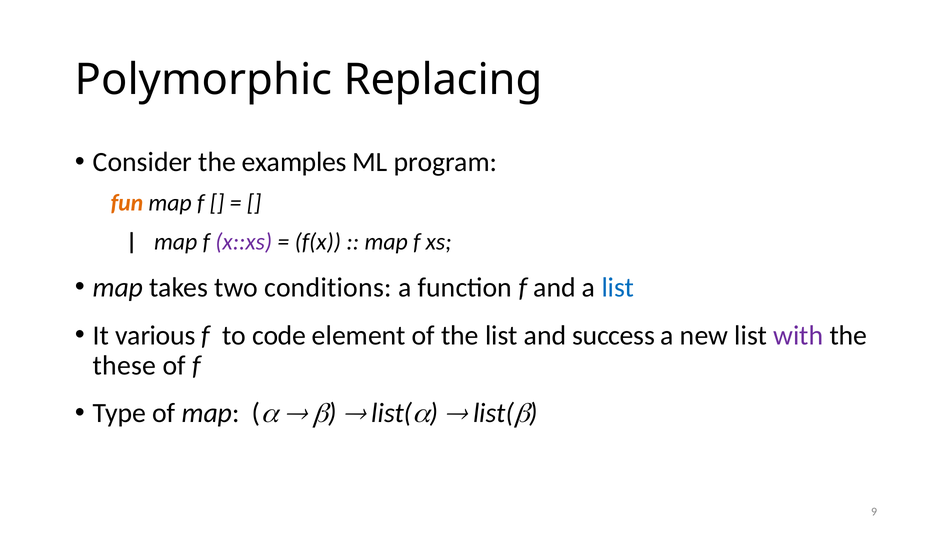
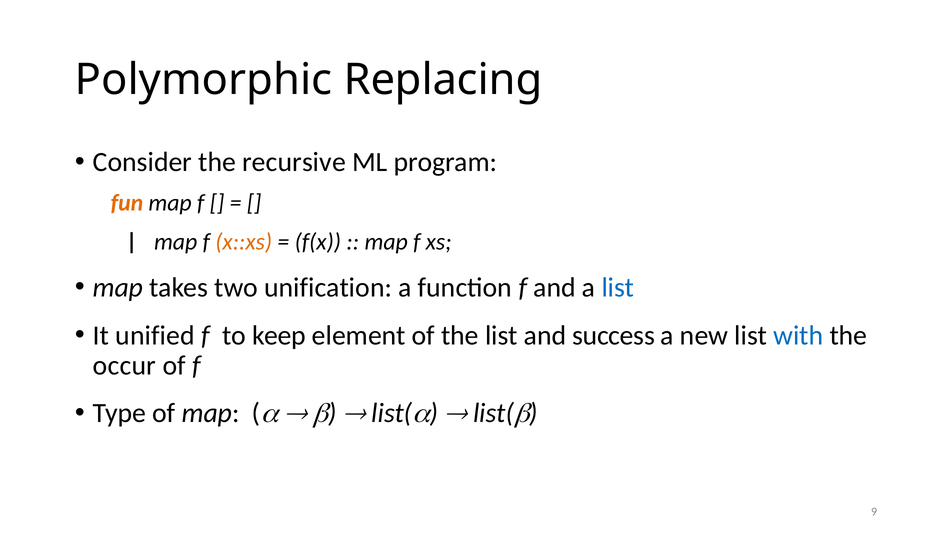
examples: examples -> recursive (294, 162)
x::xs colour: purple -> orange (244, 242)
conditions: conditions -> unification (328, 287)
various: various -> unified (155, 335)
code: code -> keep (279, 335)
with colour: purple -> blue (798, 335)
these: these -> occur (124, 365)
